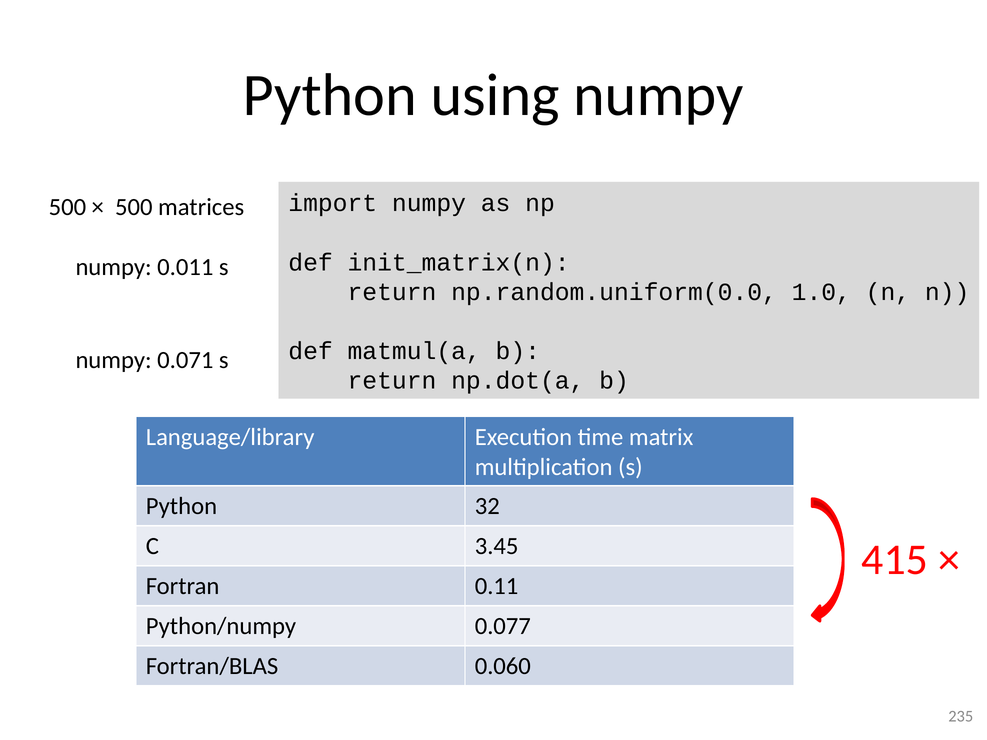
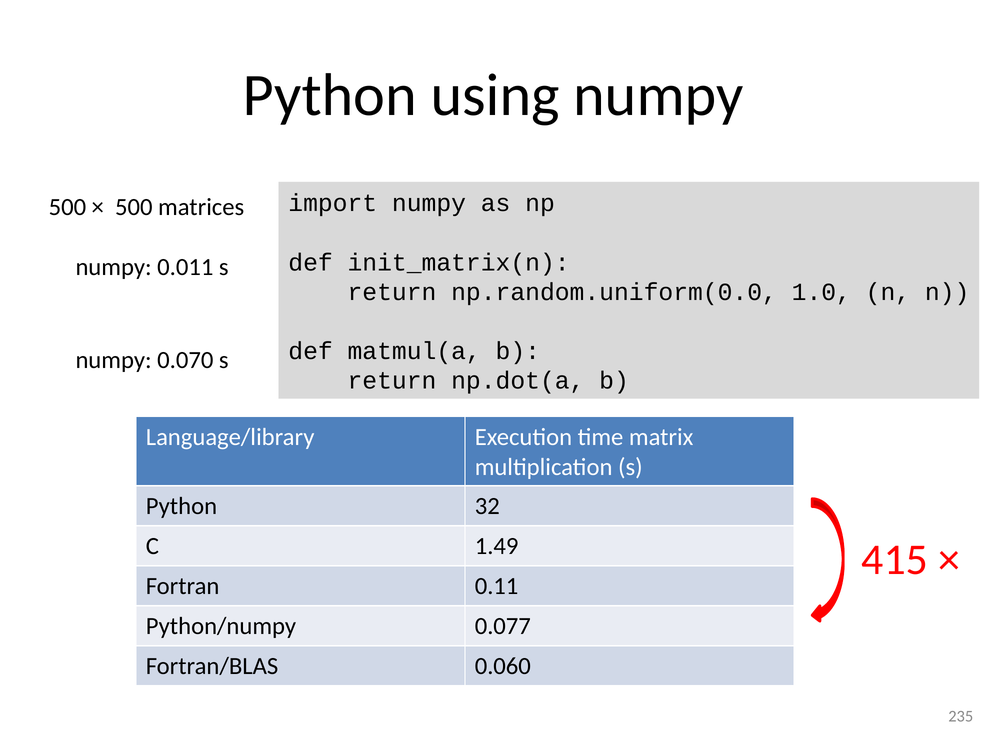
0.071: 0.071 -> 0.070 (185, 360)
3.45: 3.45 -> 1.49 (497, 546)
